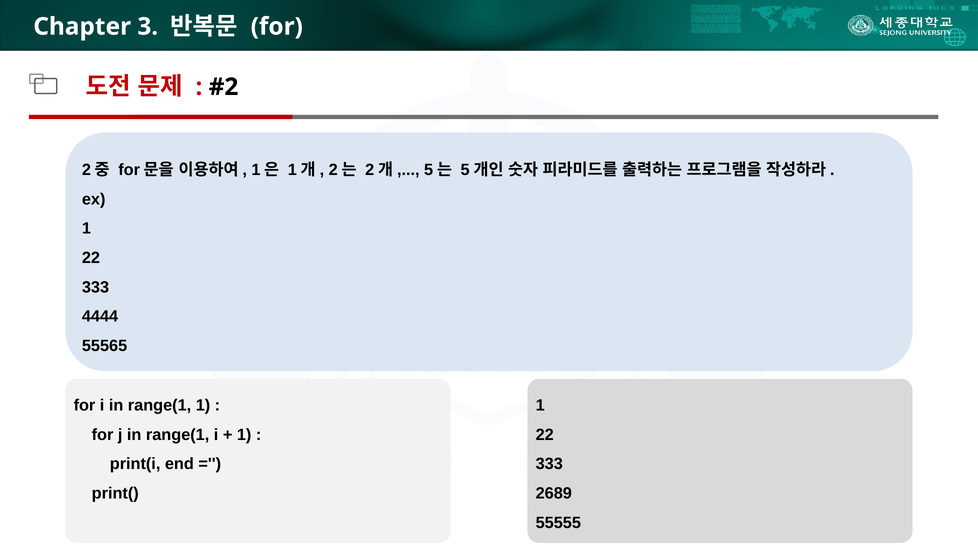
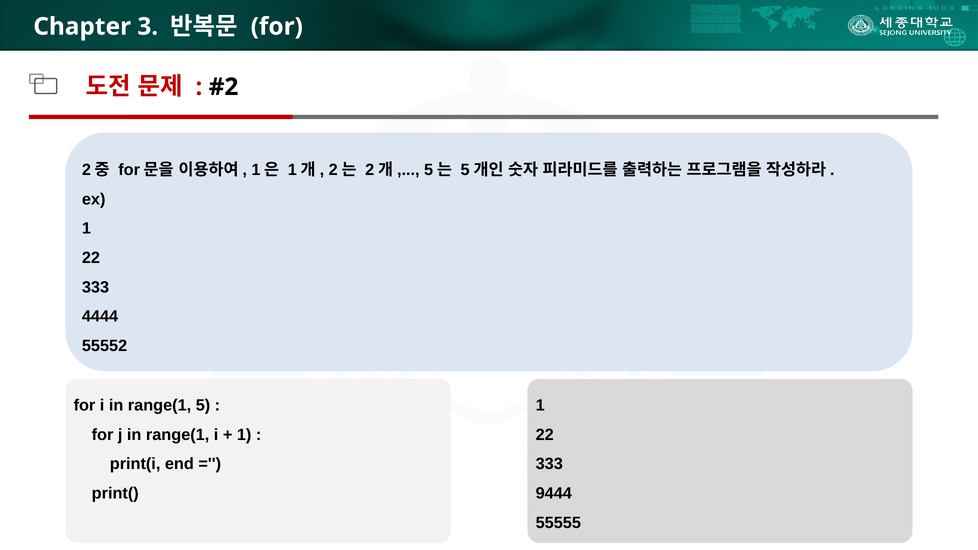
55565: 55565 -> 55552 (105, 346)
range(1 1: 1 -> 5 (203, 406)
2689: 2689 -> 9444 (554, 494)
